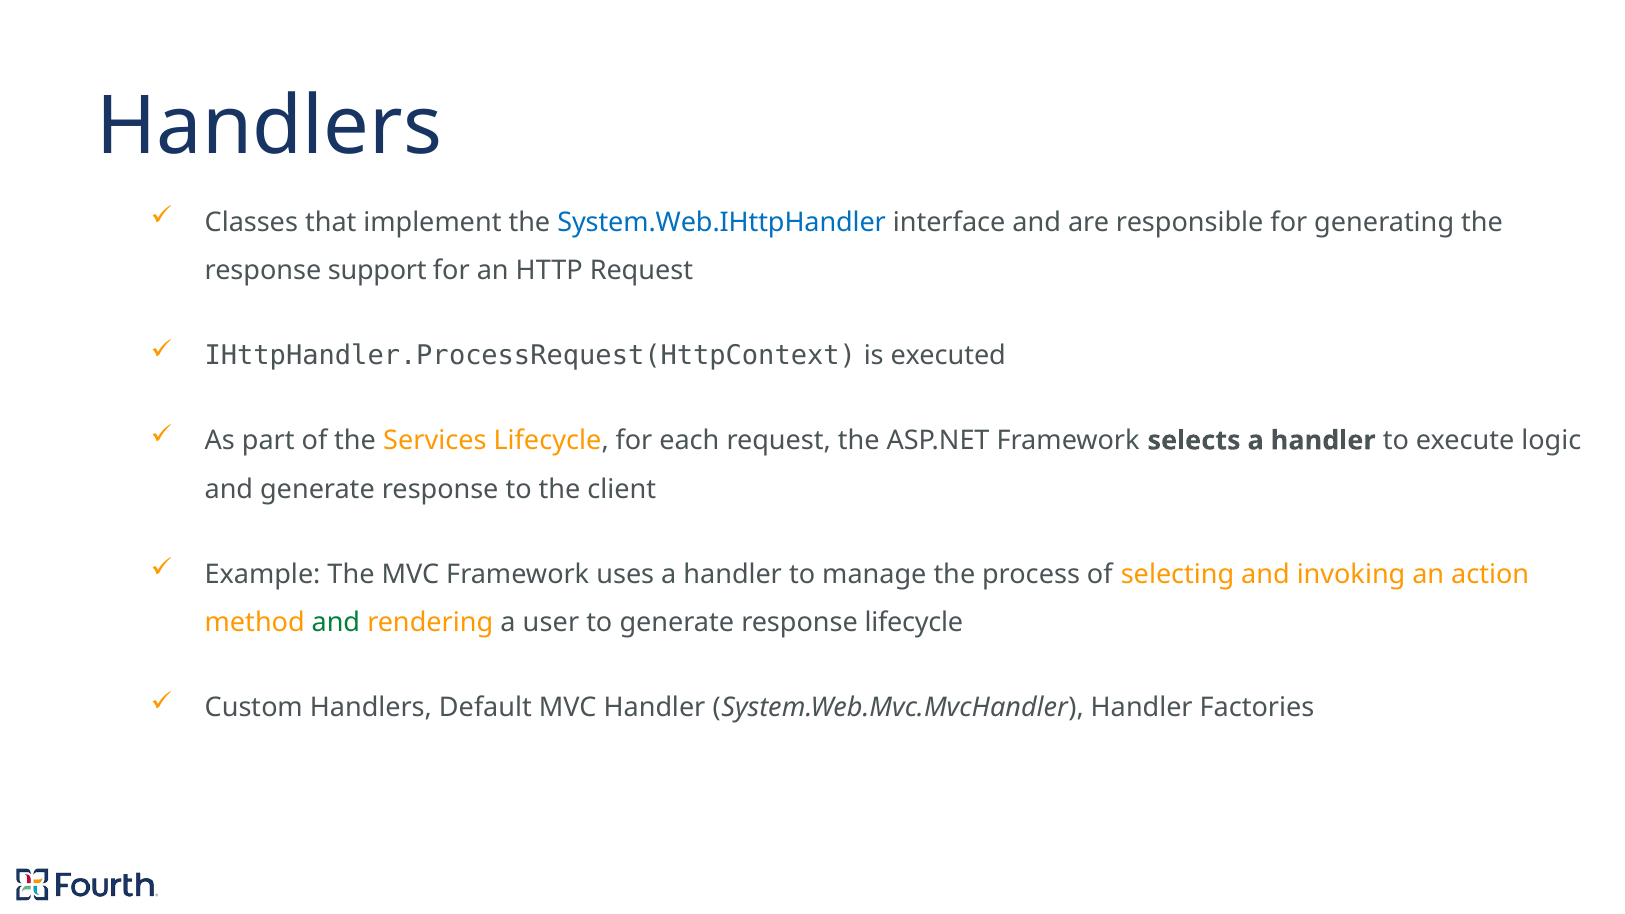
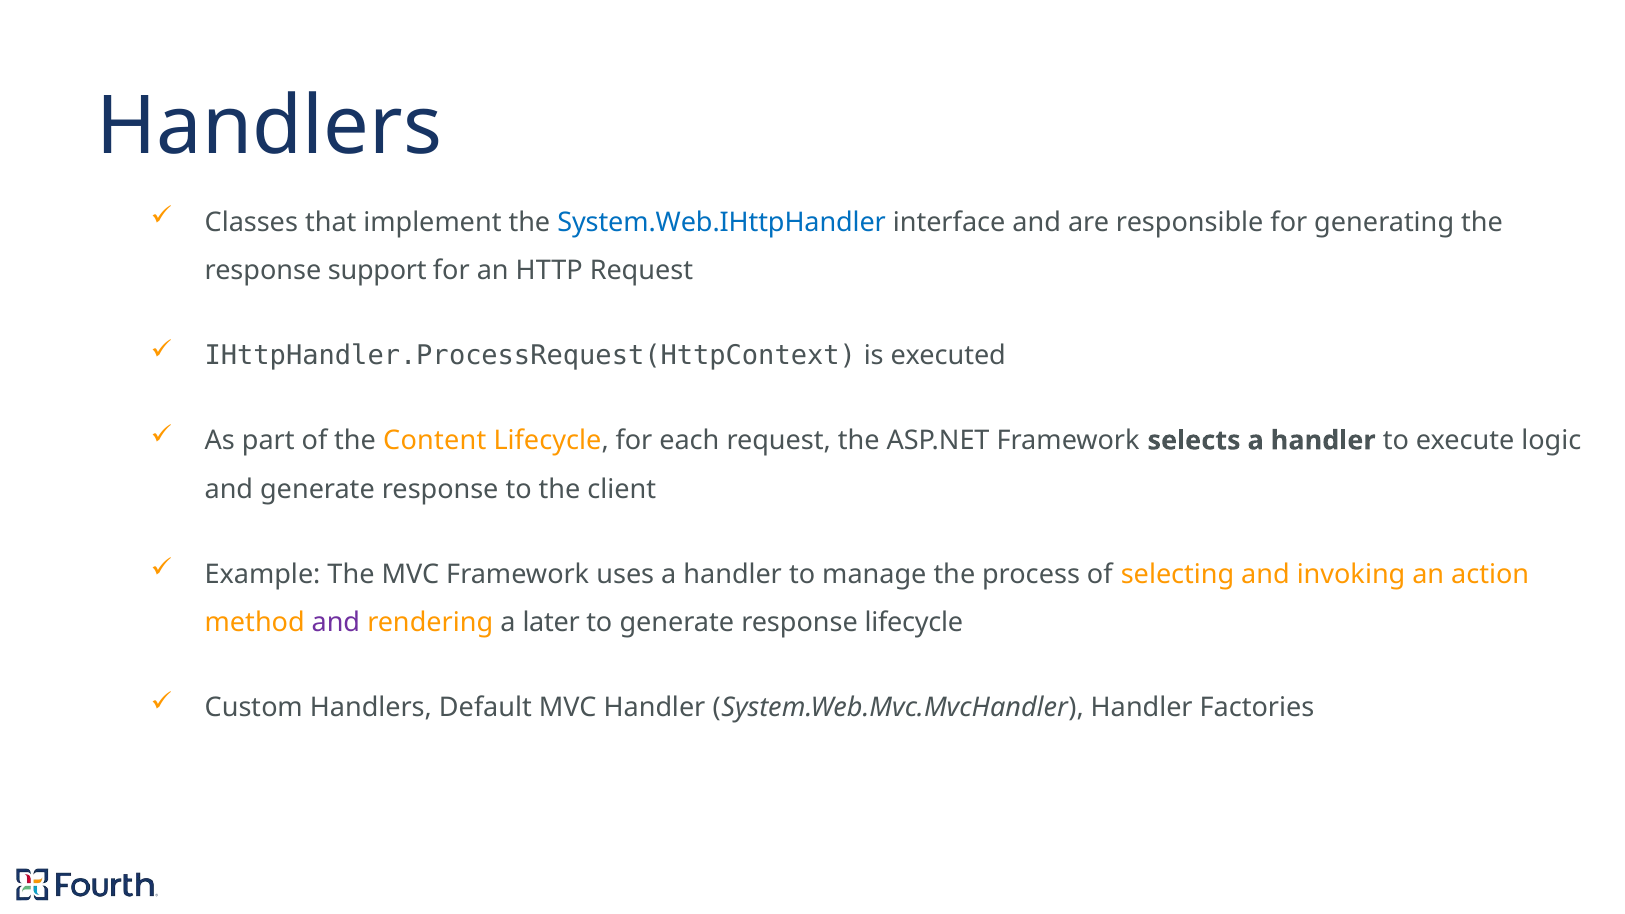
Services: Services -> Content (435, 441)
and colour: green -> purple (336, 623)
user: user -> later (551, 623)
